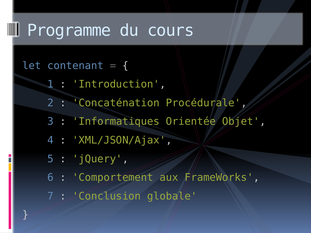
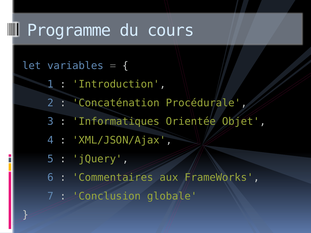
contenant: contenant -> variables (76, 66)
Comportement: Comportement -> Commentaires (113, 178)
